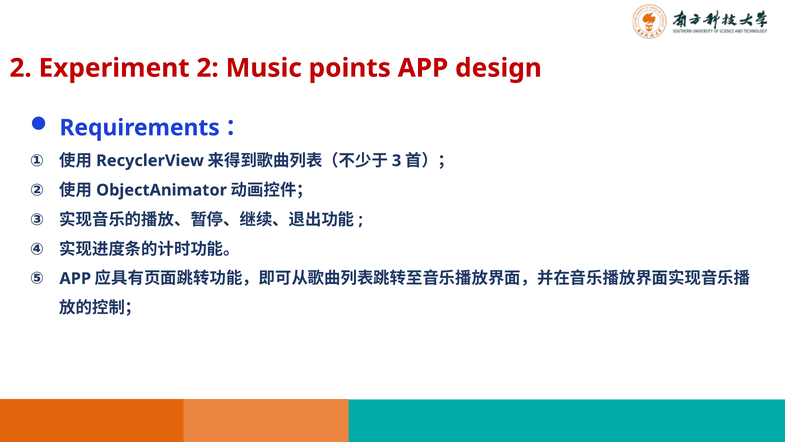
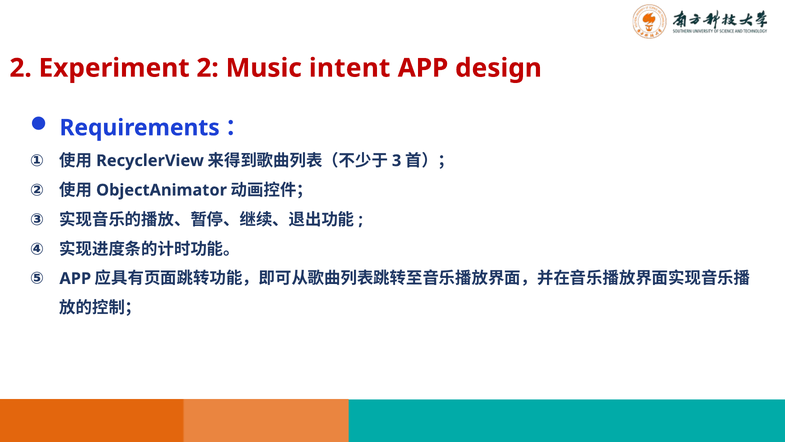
points: points -> intent (350, 68)
